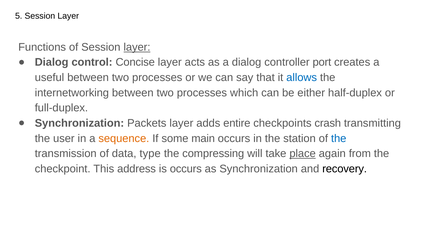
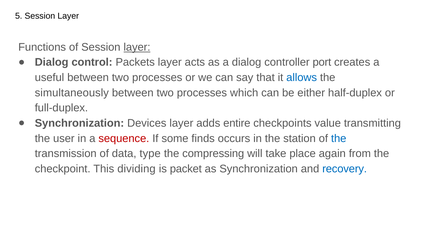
Concise: Concise -> Packets (135, 62)
internetworking: internetworking -> simultaneously (72, 93)
Packets: Packets -> Devices (147, 123)
crash: crash -> value (328, 123)
sequence colour: orange -> red (124, 138)
main: main -> finds (203, 138)
place underline: present -> none (303, 154)
address: address -> dividing (136, 169)
is occurs: occurs -> packet (186, 169)
recovery colour: black -> blue (345, 169)
